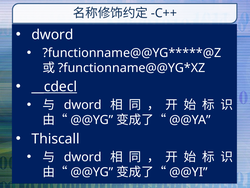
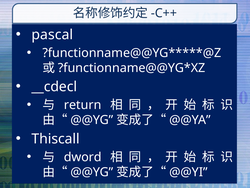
dword: dword -> pascal (52, 35)
__cdecl underline: present -> none (54, 86)
dword: dword -> return (83, 105)
